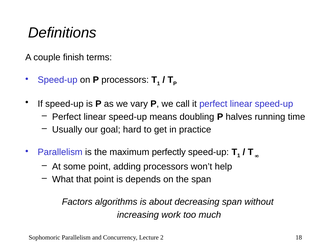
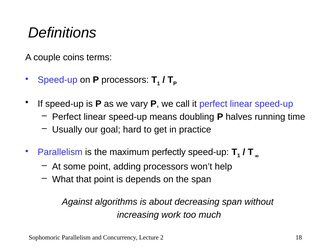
finish: finish -> coins (74, 57)
Factors: Factors -> Against (77, 202)
